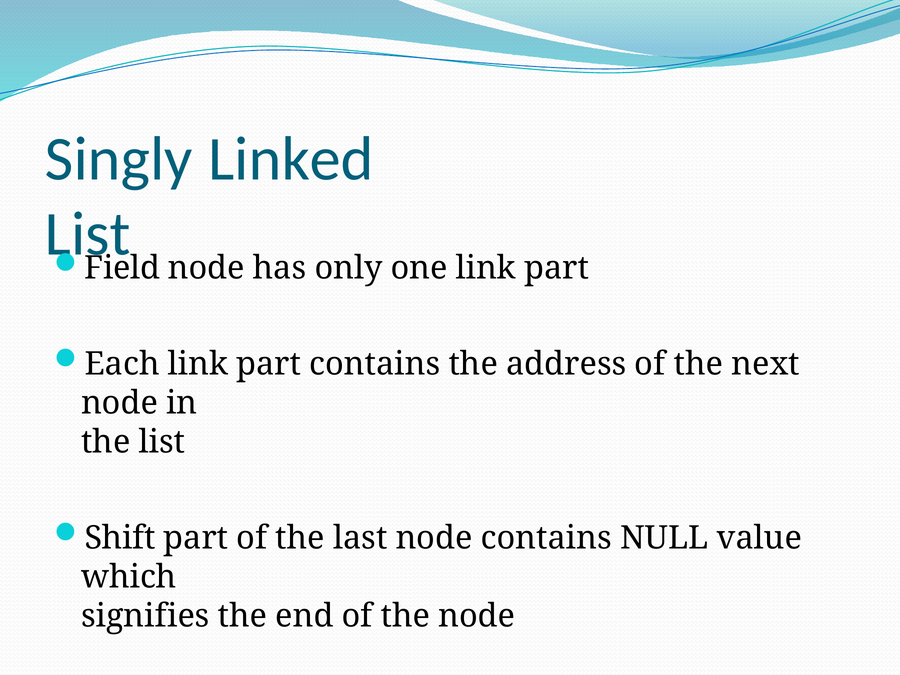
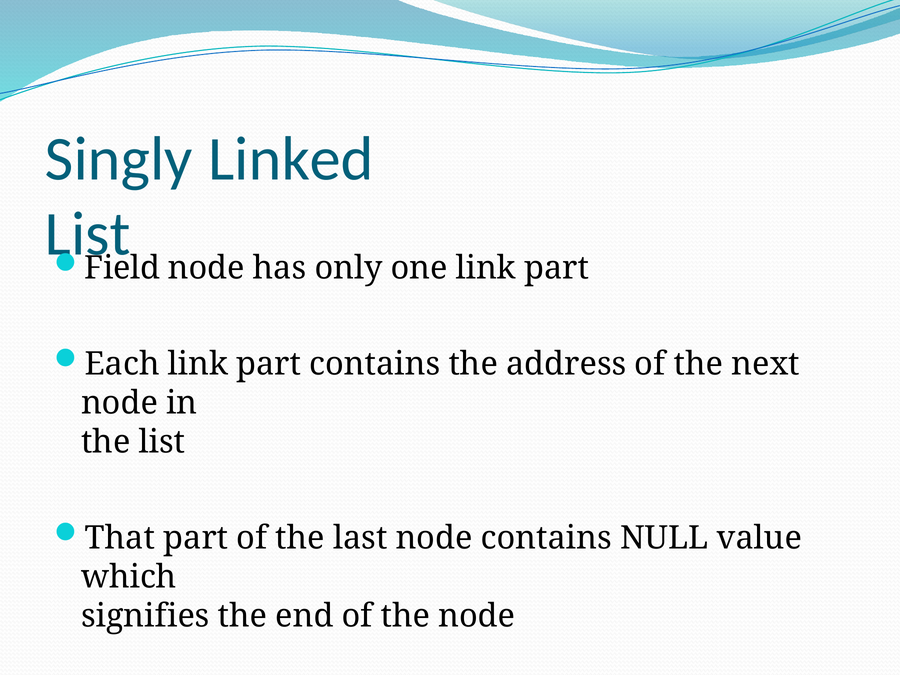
Shift: Shift -> That (120, 538)
